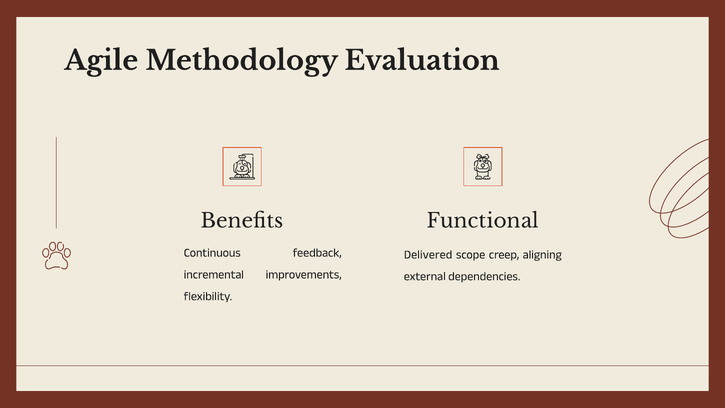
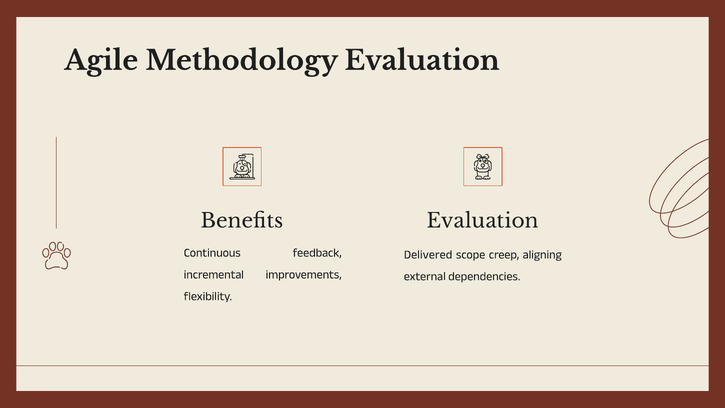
Benefits Functional: Functional -> Evaluation (483, 221)
